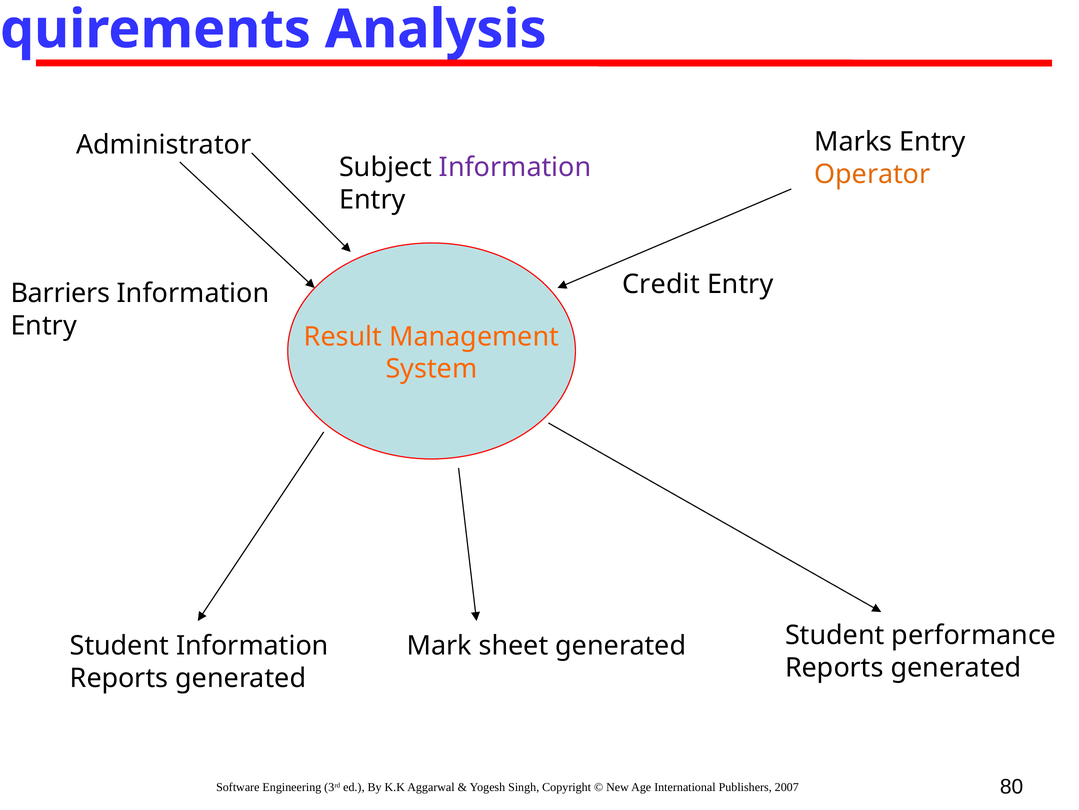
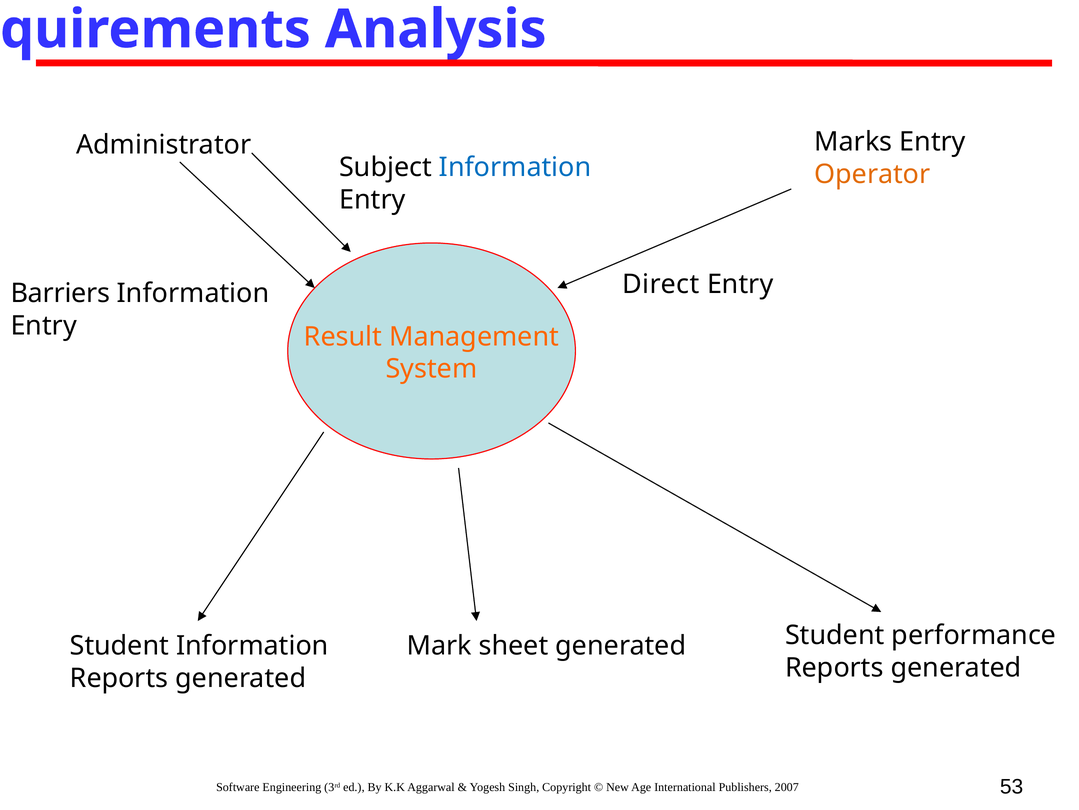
Information colour: purple -> blue (515, 167)
Credit: Credit -> Direct (661, 284)
80: 80 -> 53 (1012, 786)
